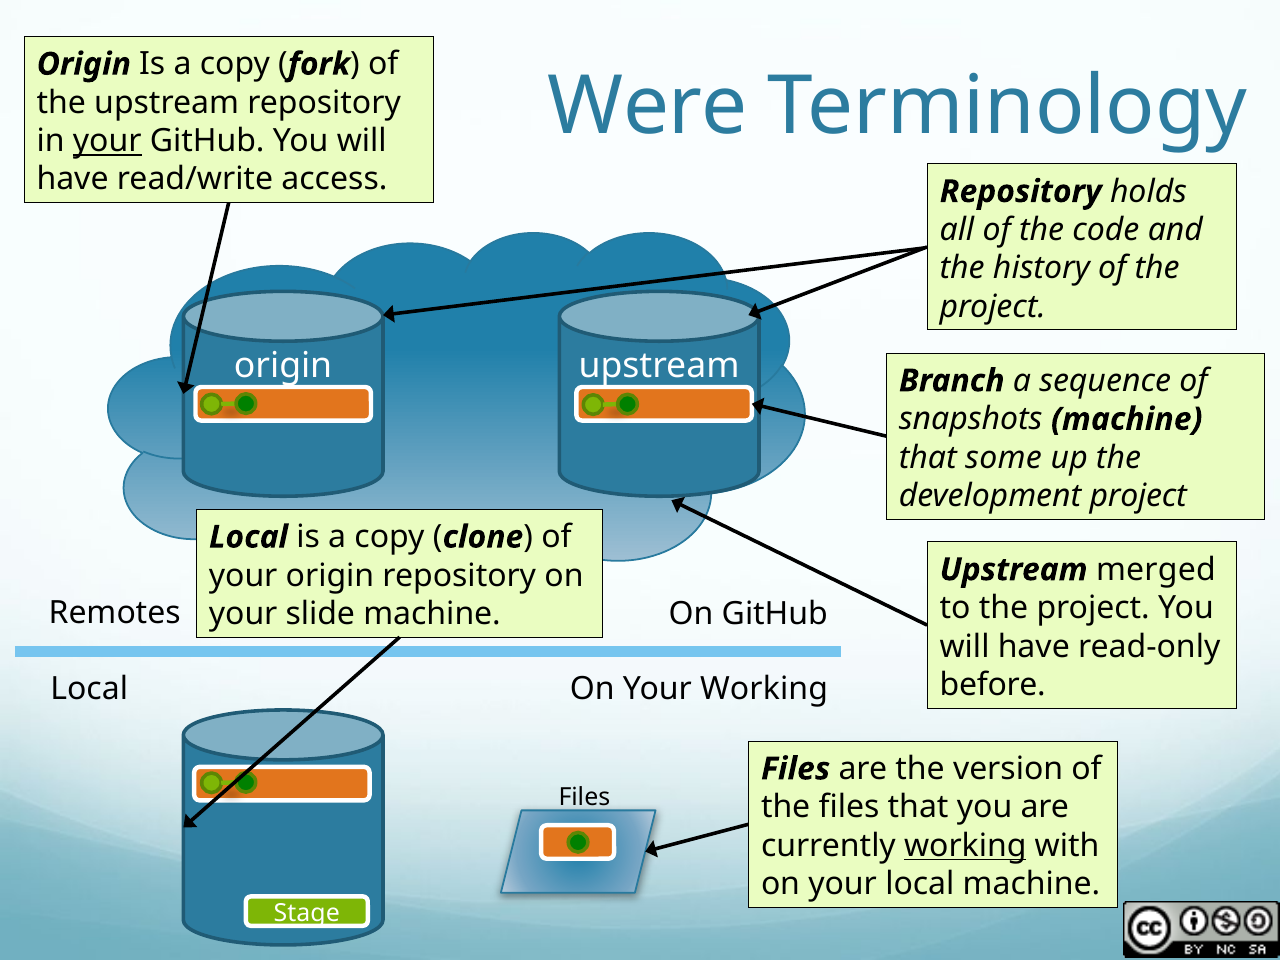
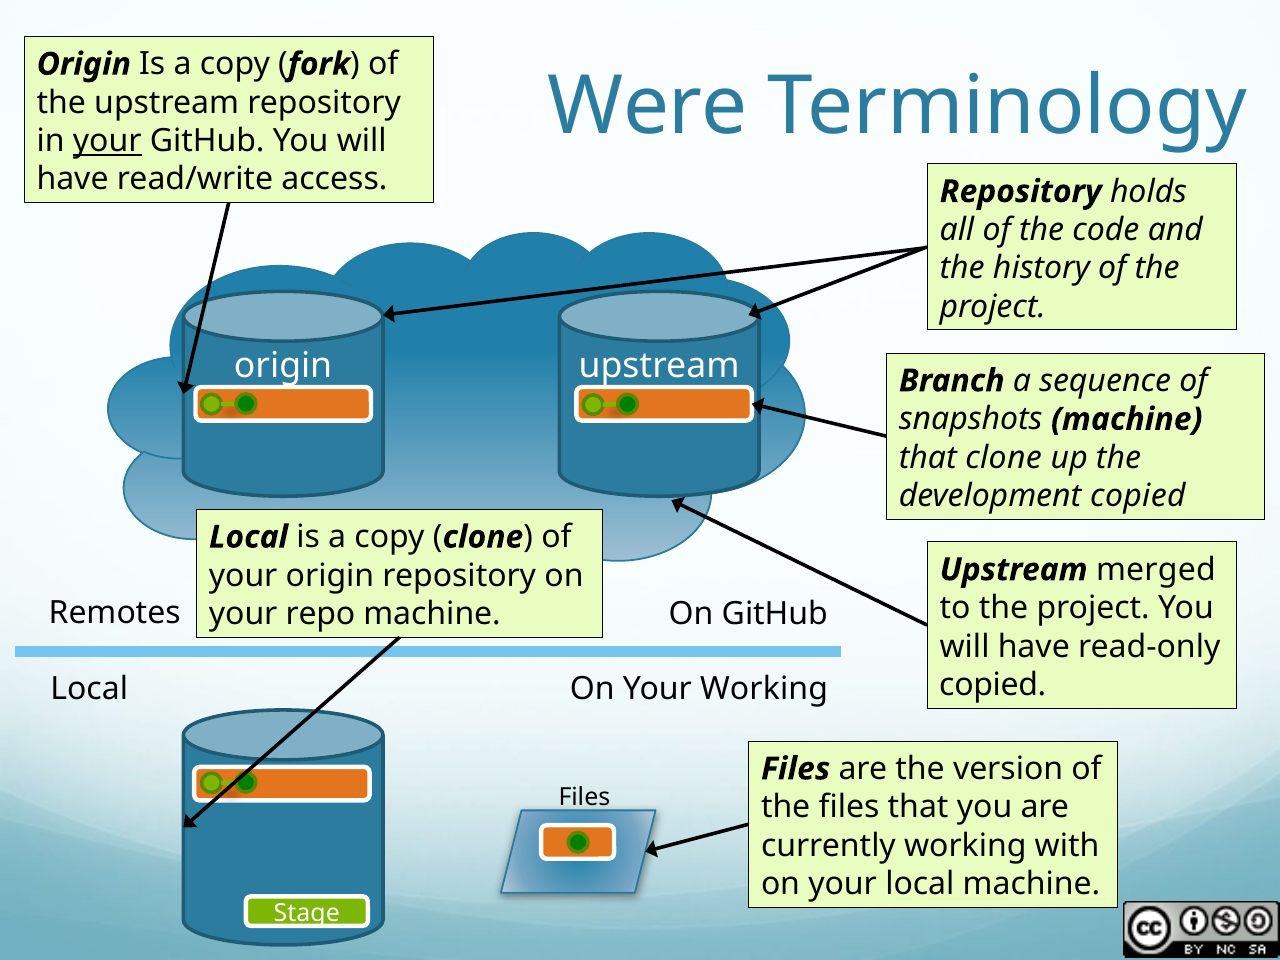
that some: some -> clone (1004, 458)
development project: project -> copied (1138, 496)
slide: slide -> repo (320, 614)
before: before -> copied (993, 685)
working underline: present -> none (965, 846)
